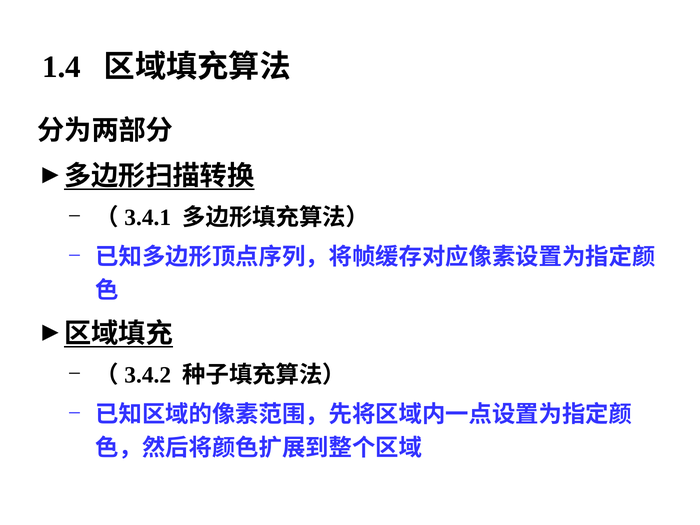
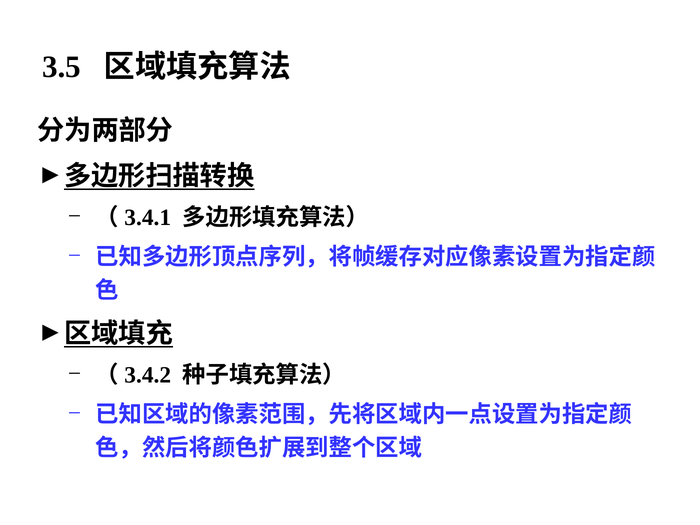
1.4: 1.4 -> 3.5 (61, 67)
